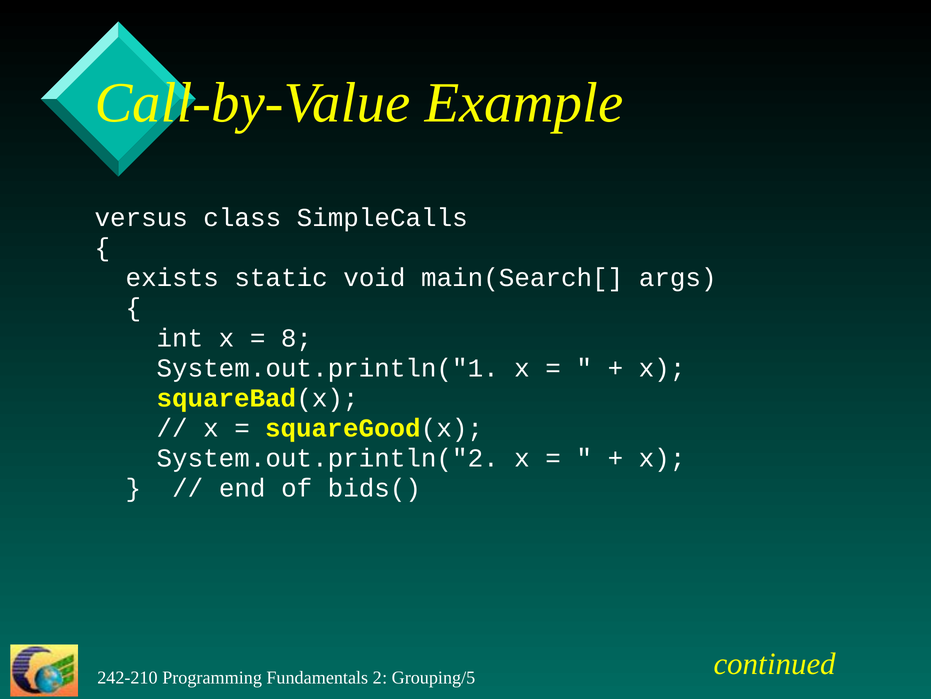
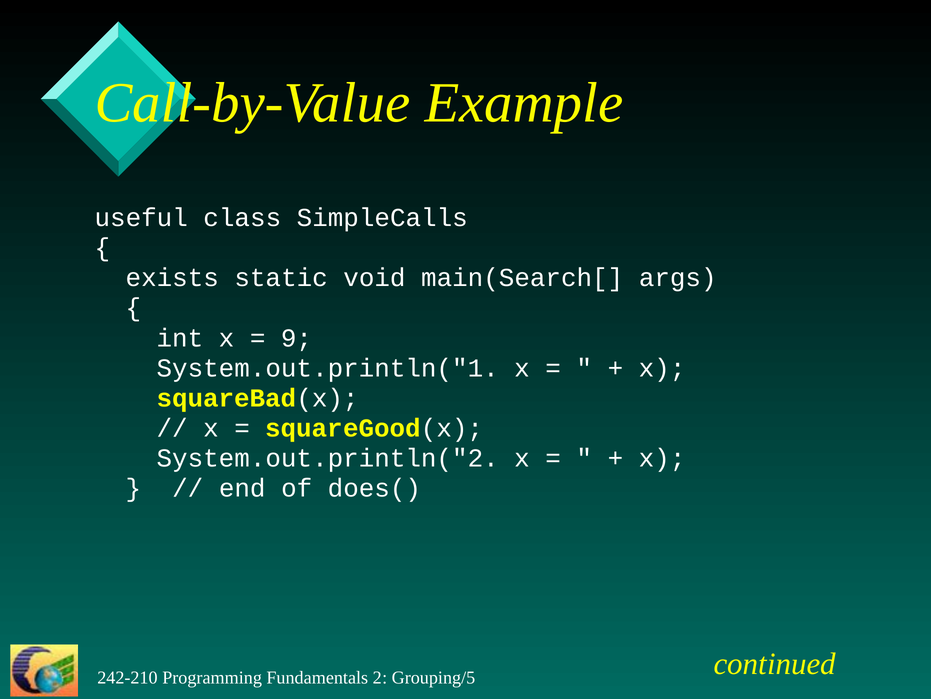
versus: versus -> useful (141, 218)
8: 8 -> 9 (296, 338)
bids(: bids( -> does( (374, 488)
